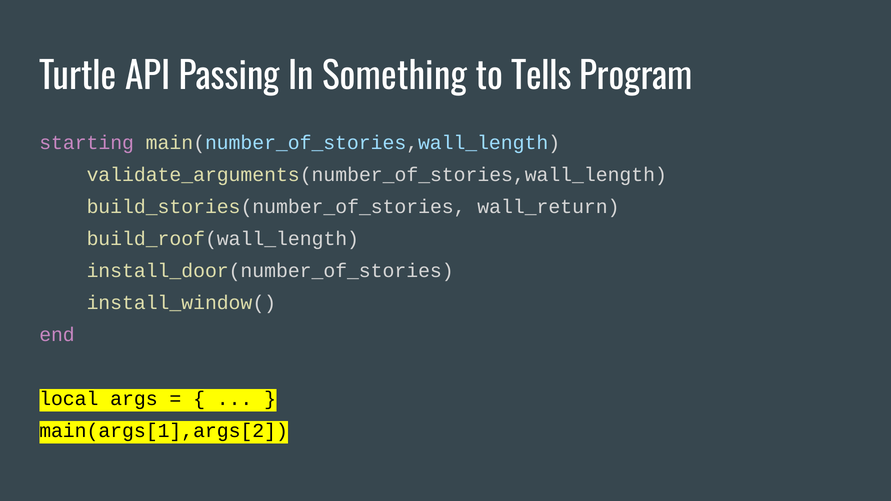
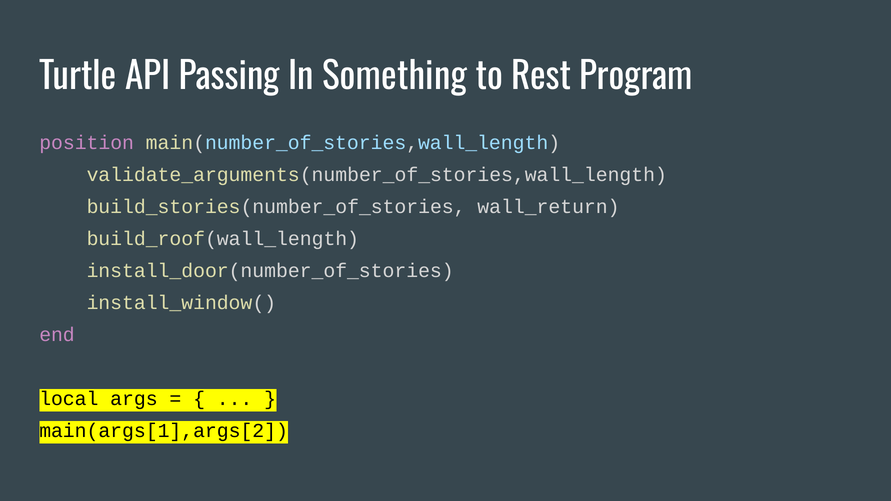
Tells: Tells -> Rest (541, 77)
starting: starting -> position (87, 143)
